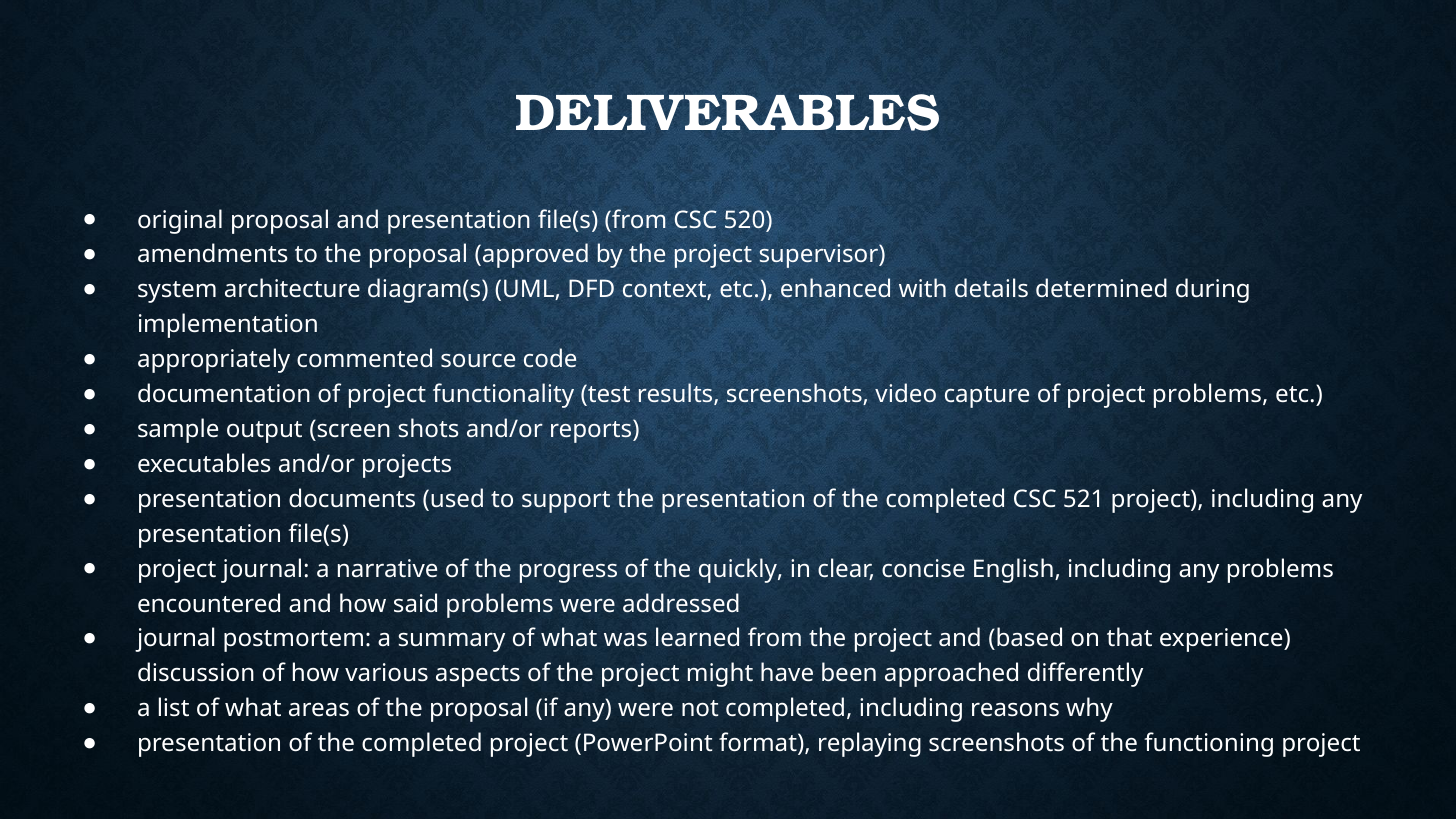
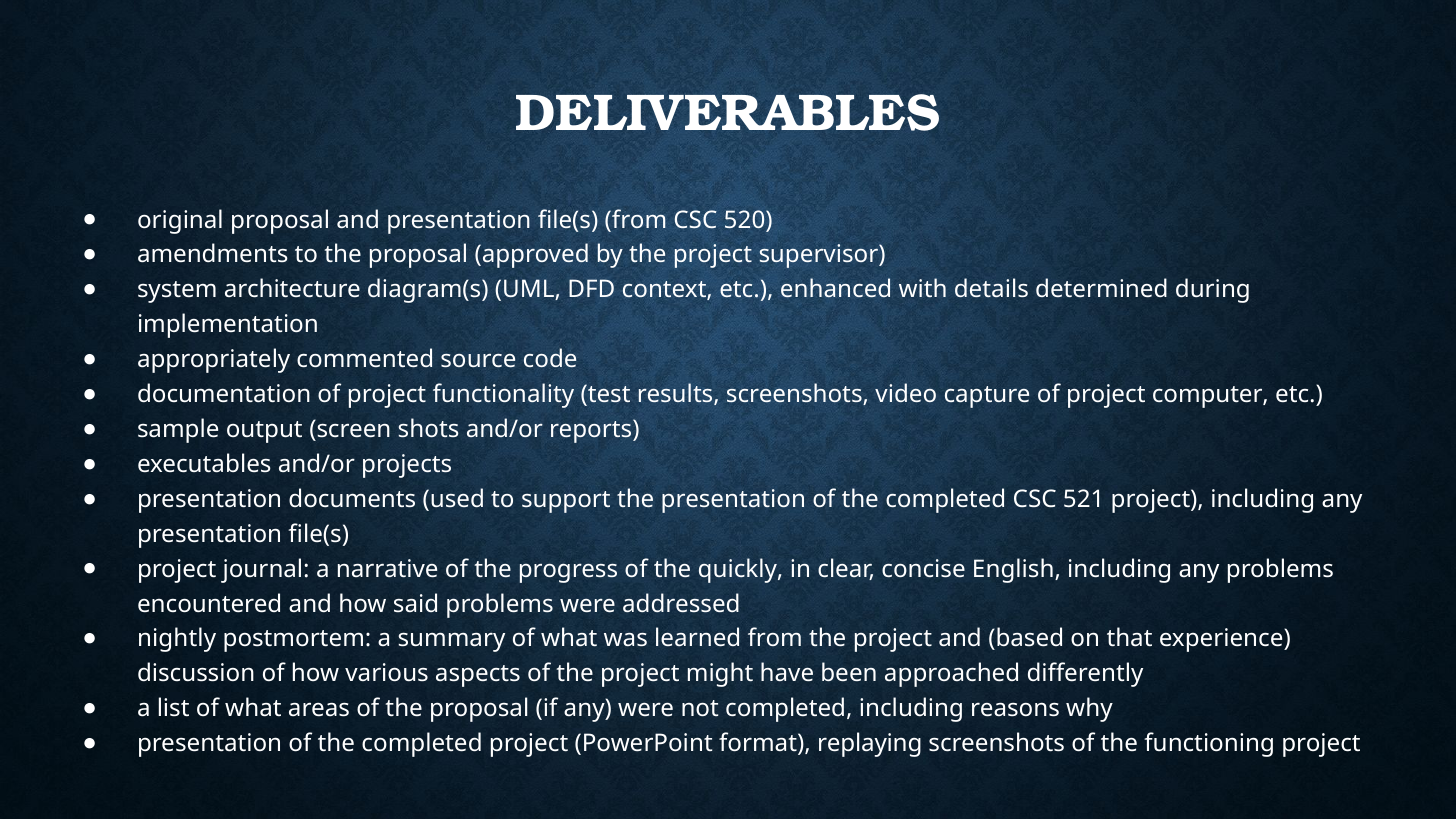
project problems: problems -> computer (1210, 395)
journal: journal -> nightly (177, 639)
